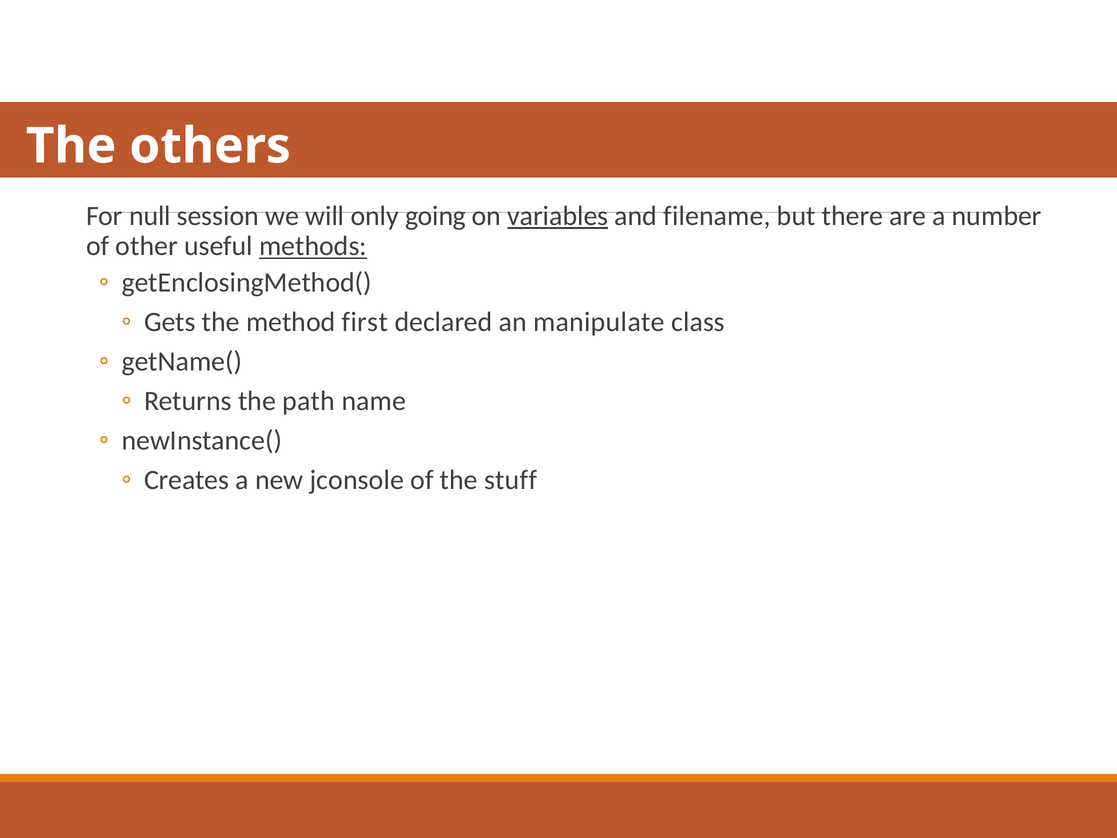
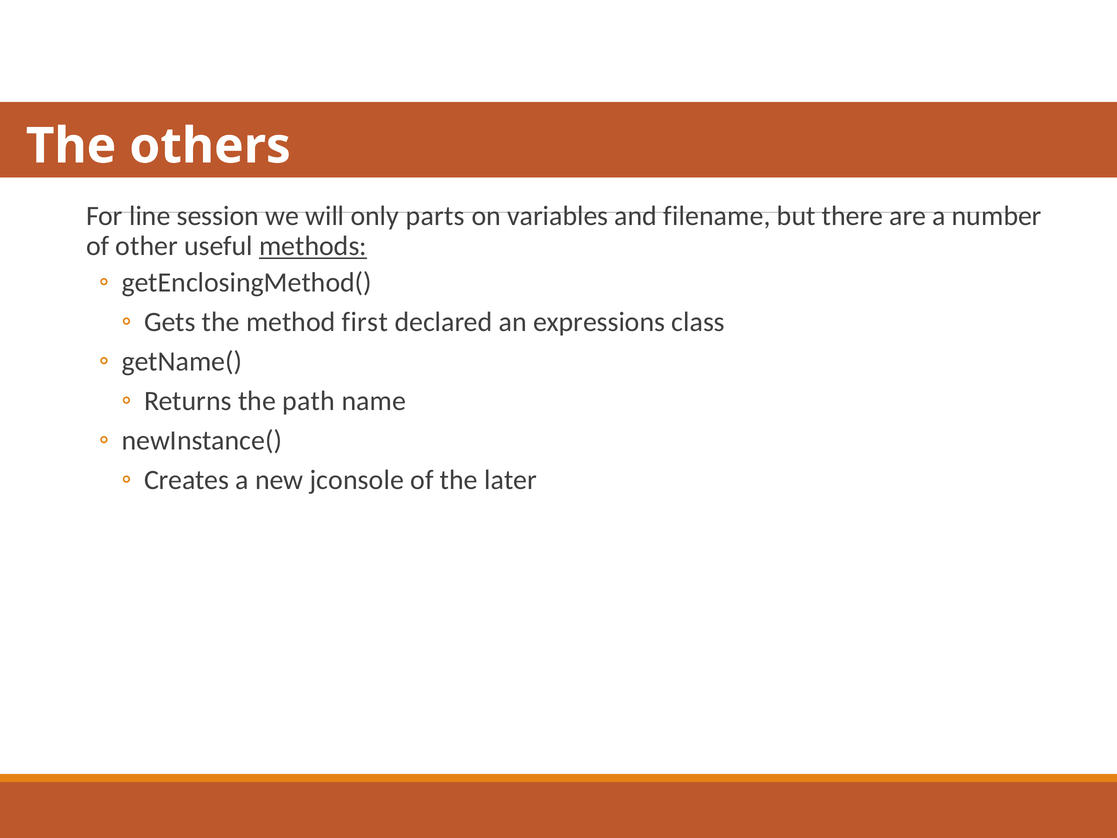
null: null -> line (150, 216)
going: going -> parts (435, 216)
variables underline: present -> none (558, 216)
manipulate: manipulate -> expressions (599, 322)
stuff: stuff -> later (511, 480)
